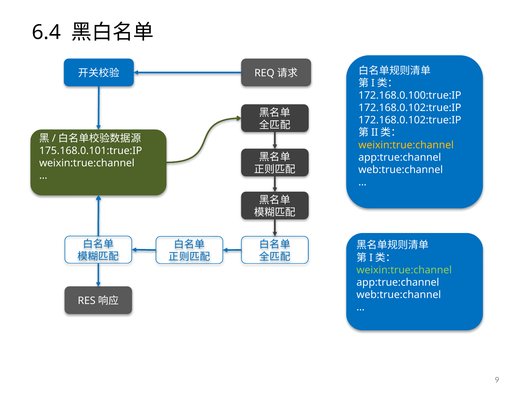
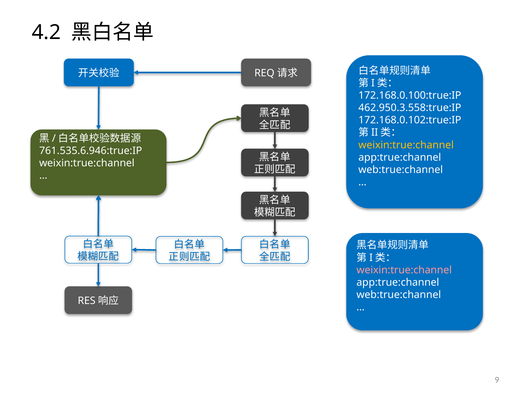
6.4: 6.4 -> 4.2 (46, 32)
172.168.0.102:true:IP: 172.168.0.102:true:IP -> 462.950.3.558:true:IP (410, 108)
175.168.0.101:true:IP: 175.168.0.101:true:IP -> 761.535.6.946:true:IP (91, 151)
weixin:true:channel colour: light green -> pink (404, 270)
